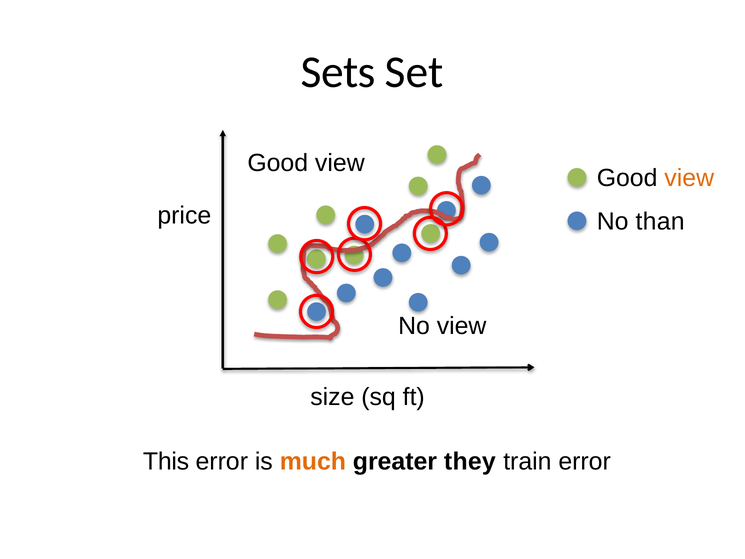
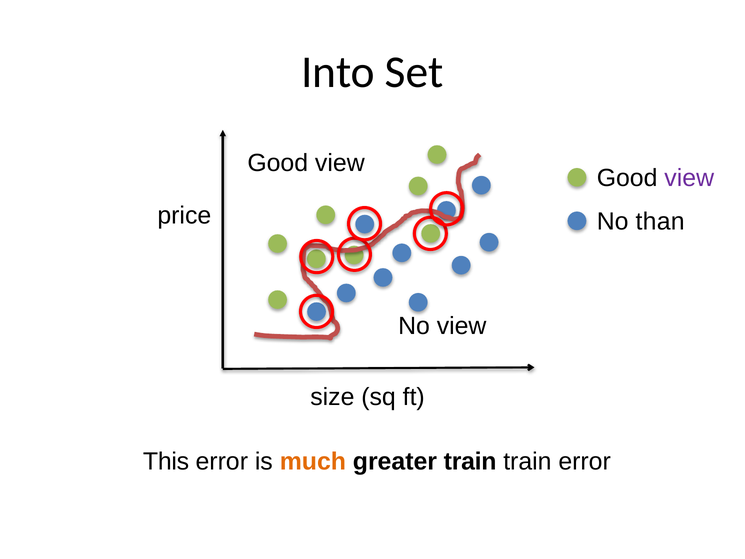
Sets: Sets -> Into (338, 72)
view colour: orange -> purple (689, 178)
greater they: they -> train (470, 461)
